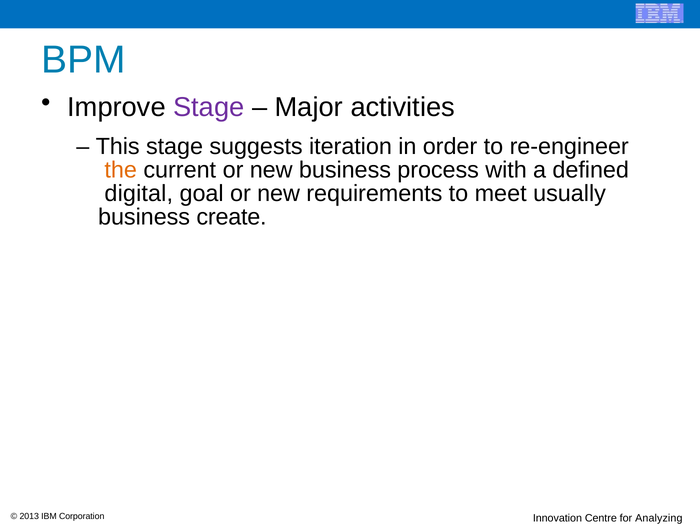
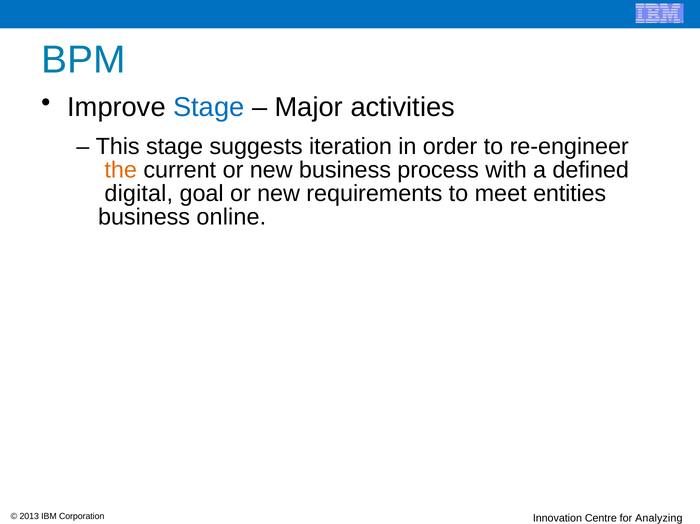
Stage colour: purple -> blue (209, 107)
usually: usually -> entities (570, 194)
create: create -> online (231, 217)
